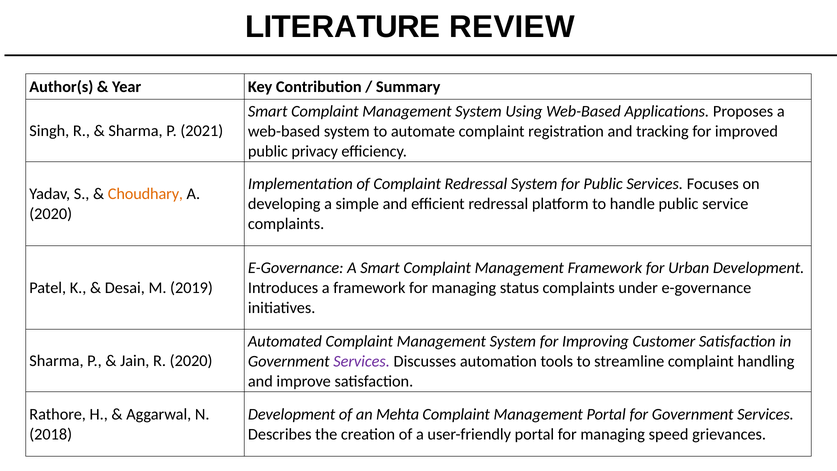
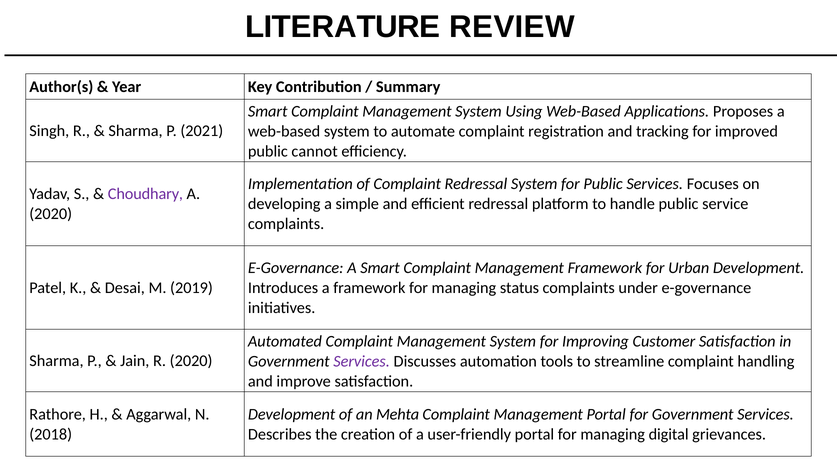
privacy: privacy -> cannot (315, 151)
Choudhary colour: orange -> purple (145, 194)
speed: speed -> digital (669, 434)
